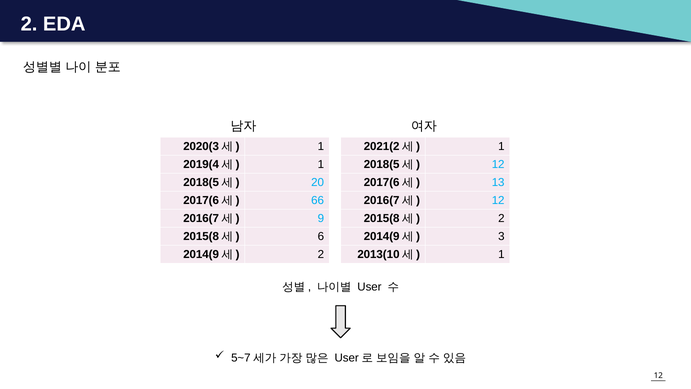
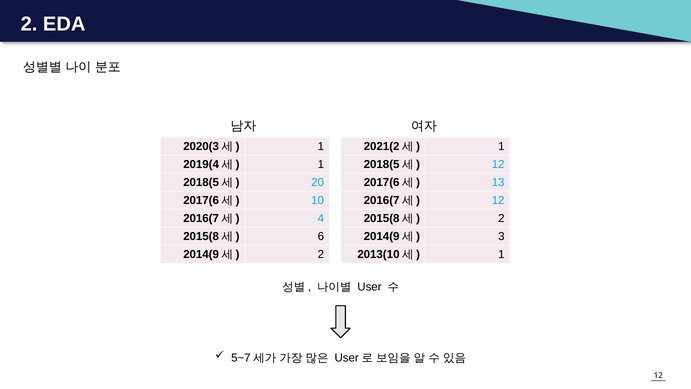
66: 66 -> 10 (318, 200)
9: 9 -> 4 (321, 218)
